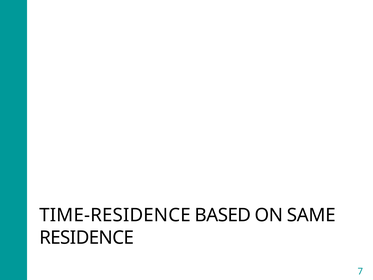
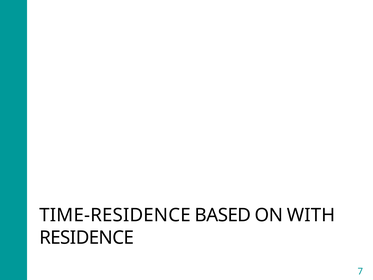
SAME: SAME -> WITH (311, 215)
